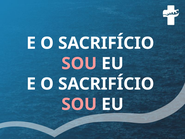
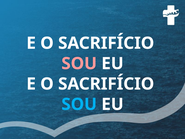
SOU colour: pink -> light blue (79, 104)
